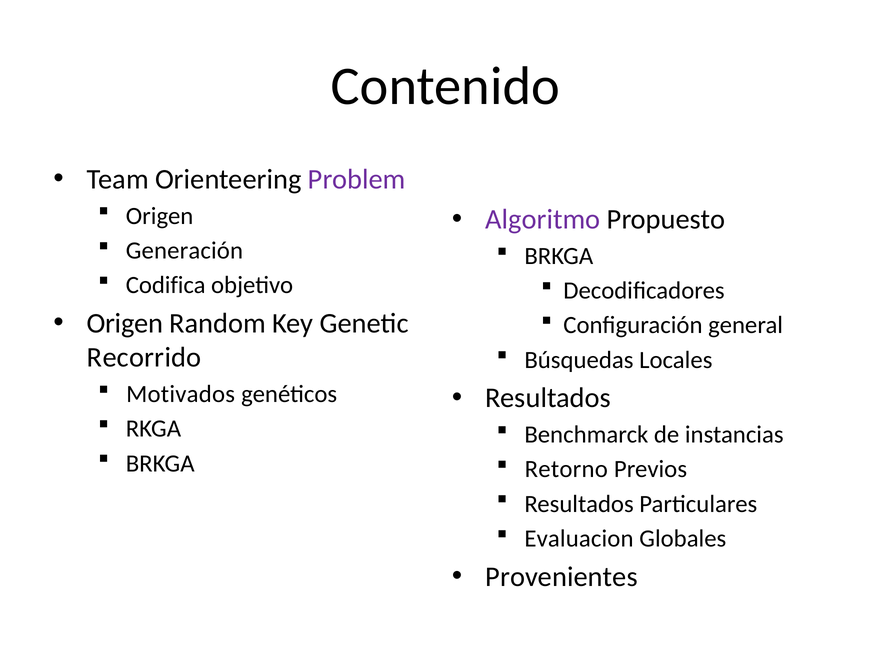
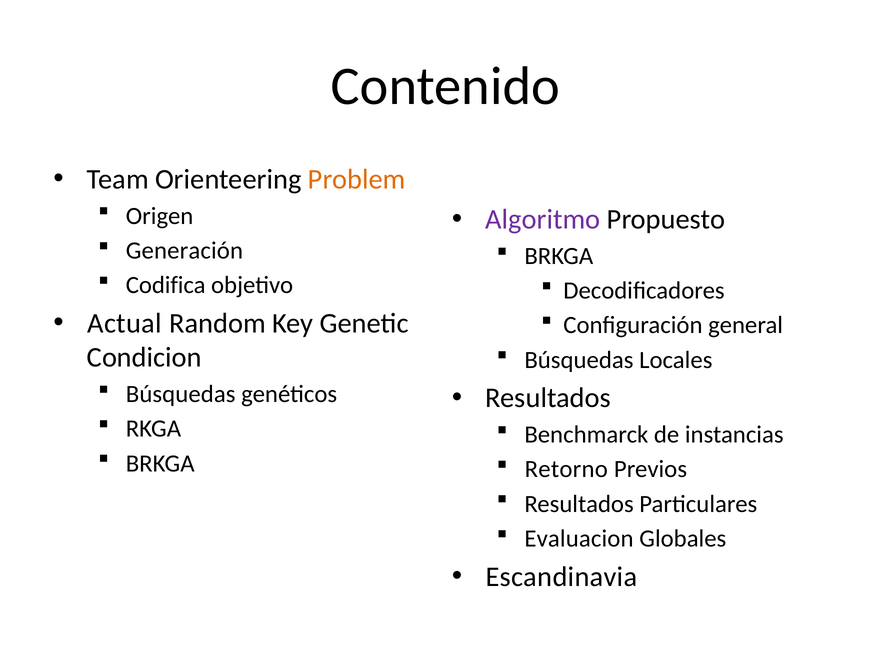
Problem colour: purple -> orange (357, 179)
Origen: Origen -> Actual (125, 323)
Recorrido: Recorrido -> Condicion (144, 358)
Motivados: Motivados -> Búsquedas (181, 394)
Provenientes: Provenientes -> Escandinavia (561, 577)
